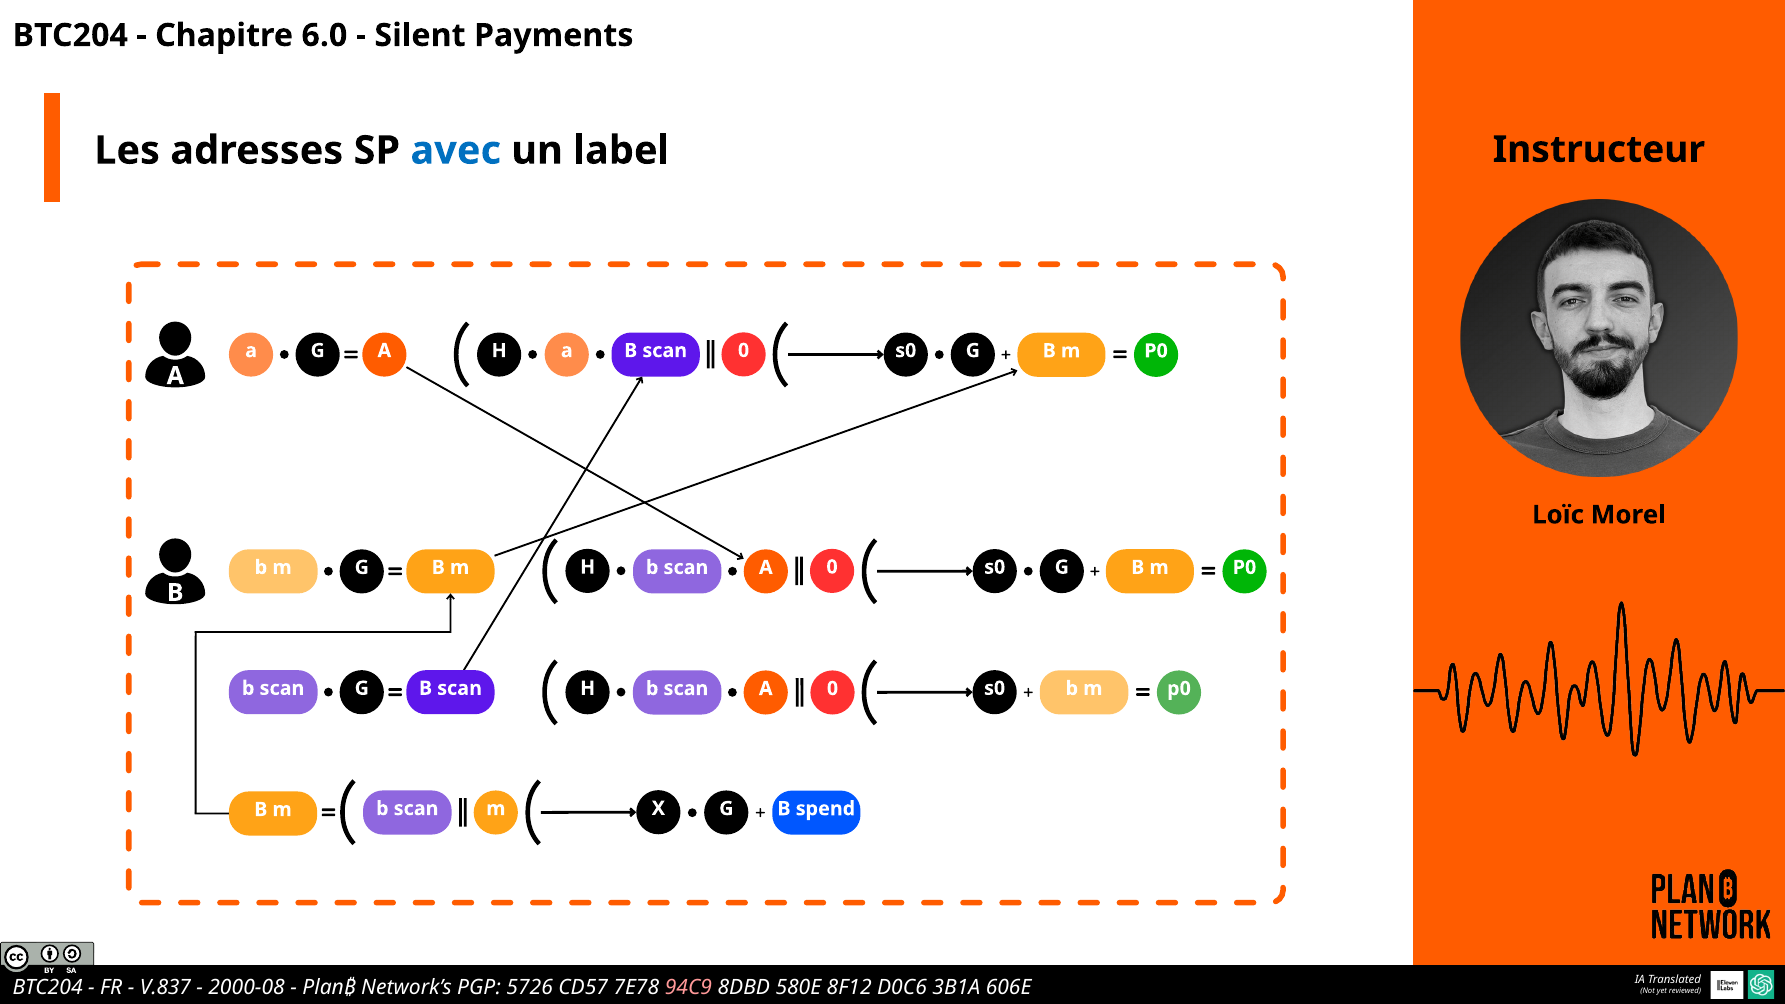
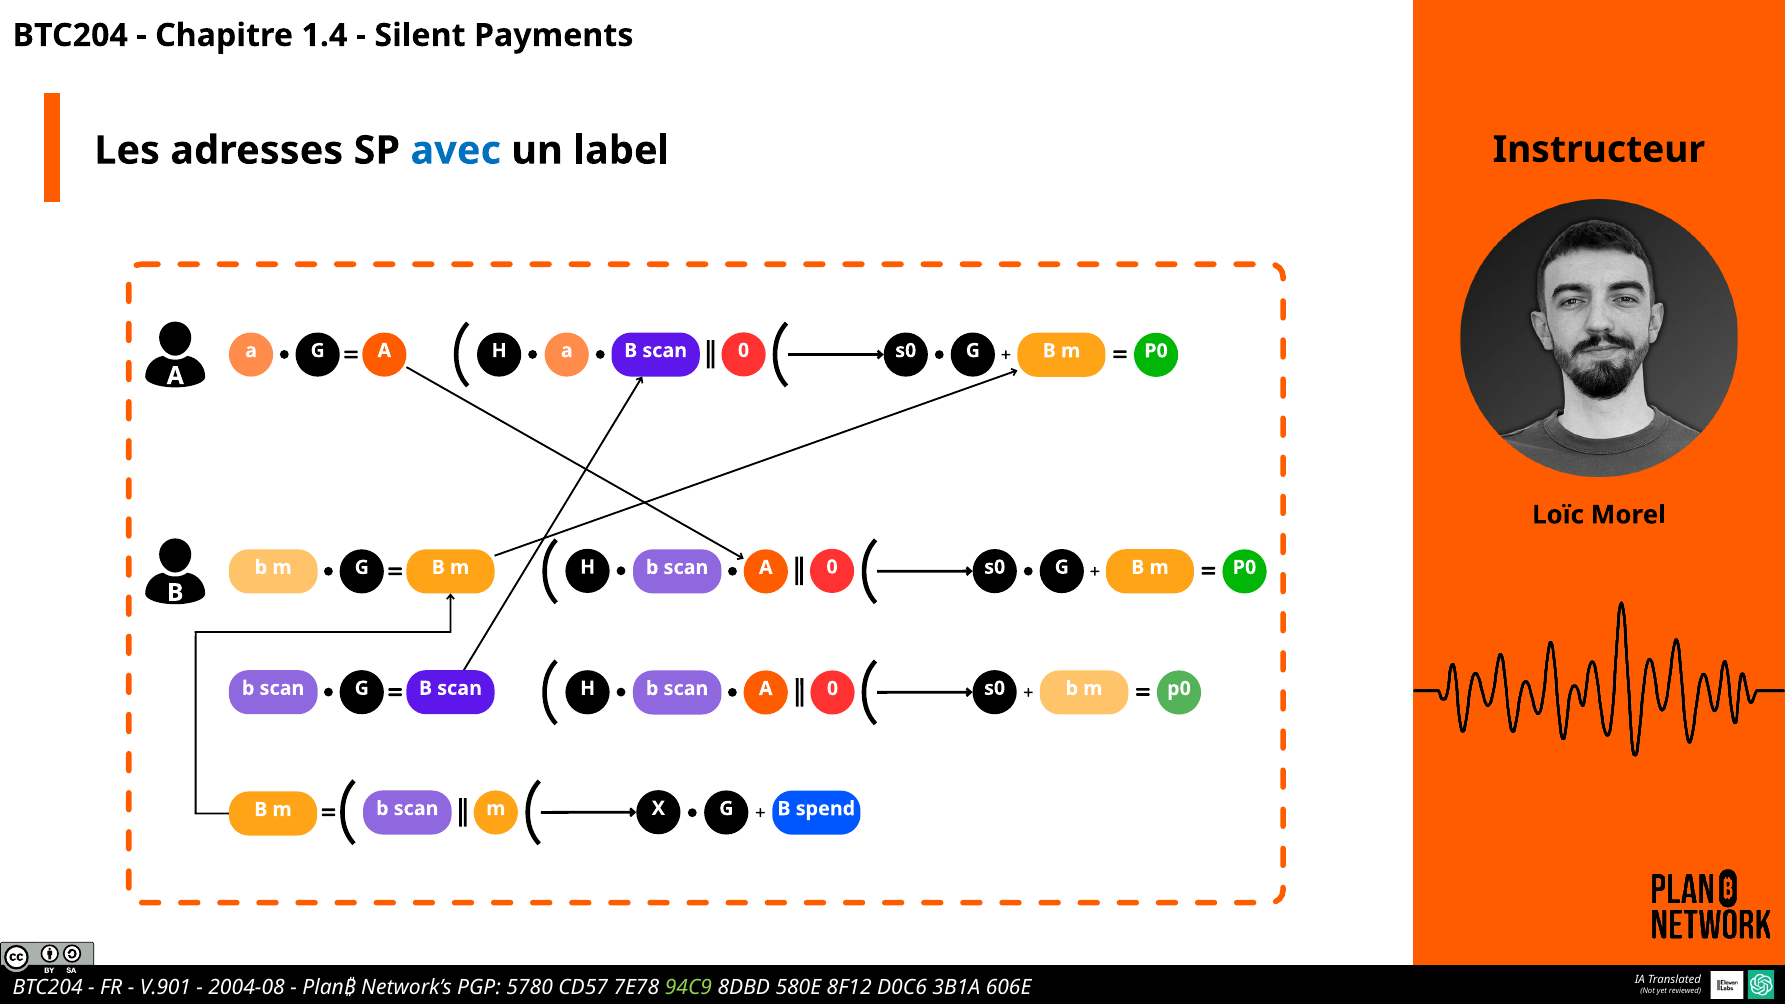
6.0: 6.0 -> 1.4 (324, 35)
V.837: V.837 -> V.901 (165, 987)
2000-08: 2000-08 -> 2004-08 (247, 987)
5726: 5726 -> 5780 (530, 987)
94C9 colour: pink -> light green (688, 987)
